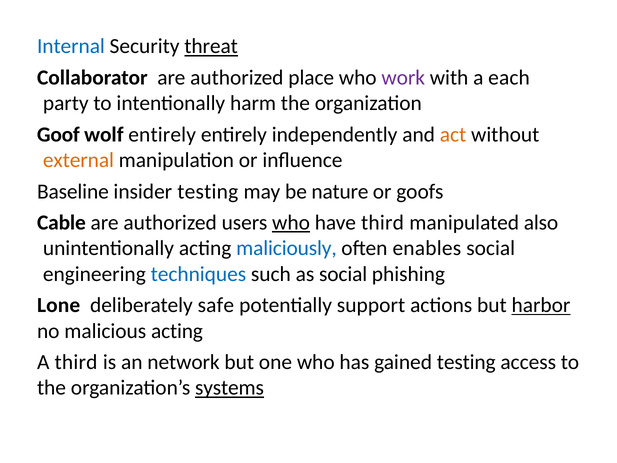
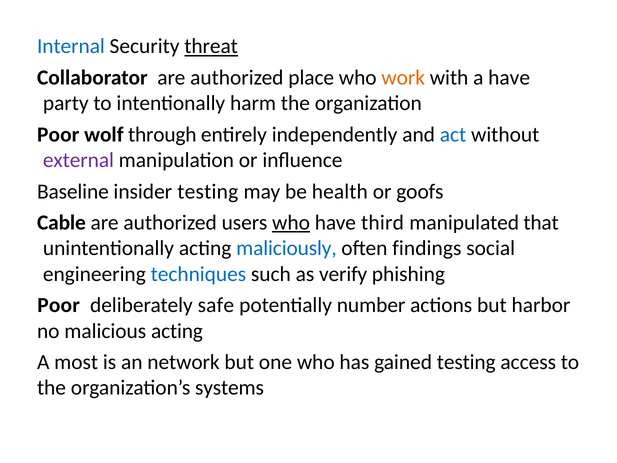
work colour: purple -> orange (403, 78)
a each: each -> have (509, 78)
Goof: Goof -> Poor (58, 134)
wolf entirely: entirely -> through (162, 134)
act colour: orange -> blue (453, 134)
external colour: orange -> purple (78, 160)
nature: nature -> health (340, 191)
also: also -> that (541, 223)
enables: enables -> findings (427, 248)
as social: social -> verify (343, 274)
Lone: Lone -> Poor (59, 305)
support: support -> number (371, 305)
harbor underline: present -> none (541, 305)
A third: third -> most (76, 362)
systems underline: present -> none (230, 388)
